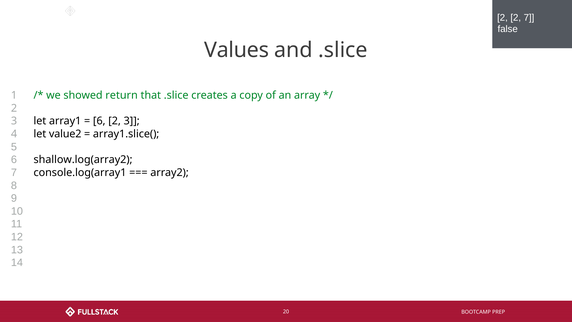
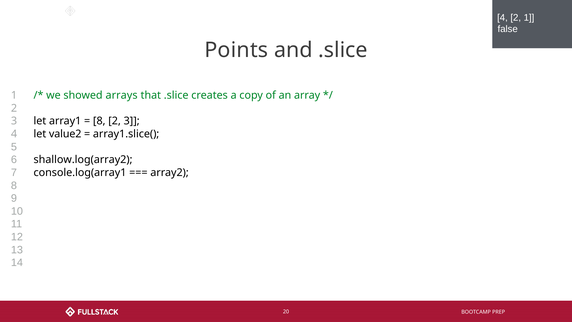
2: 2 -> 4 (502, 18)
2 7: 7 -> 1 (529, 18)
Values: Values -> Points (236, 50)
return: return -> arrays (122, 95)
6: 6 -> 8 (99, 121)
